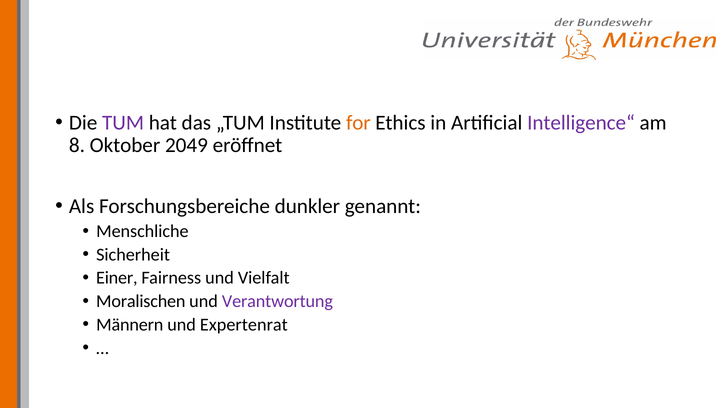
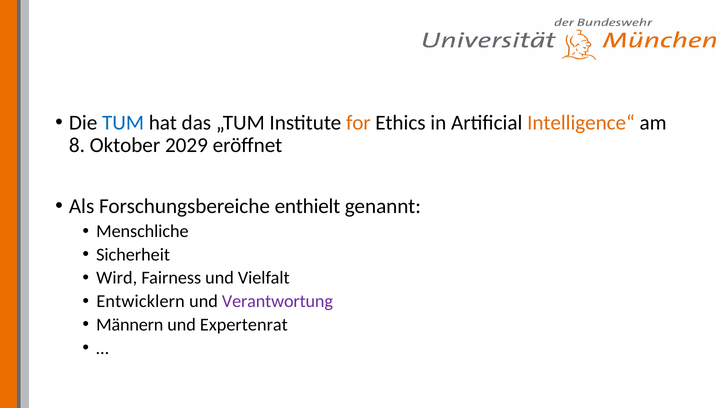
TUM colour: purple -> blue (123, 123)
Intelligence“ colour: purple -> orange (581, 123)
2049: 2049 -> 2029 (186, 146)
dunkler: dunkler -> enthielt (307, 206)
Einer: Einer -> Wird (117, 278)
Moralischen: Moralischen -> Entwicklern (141, 302)
